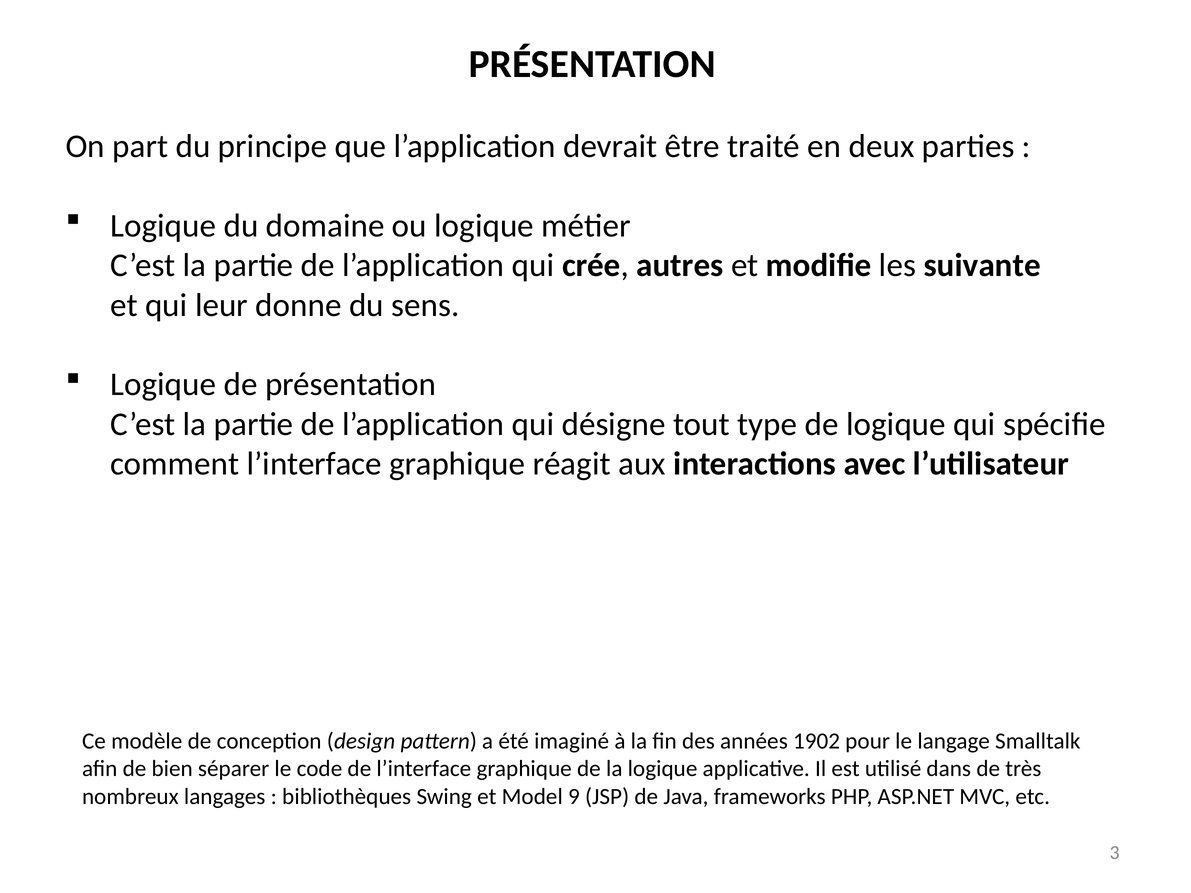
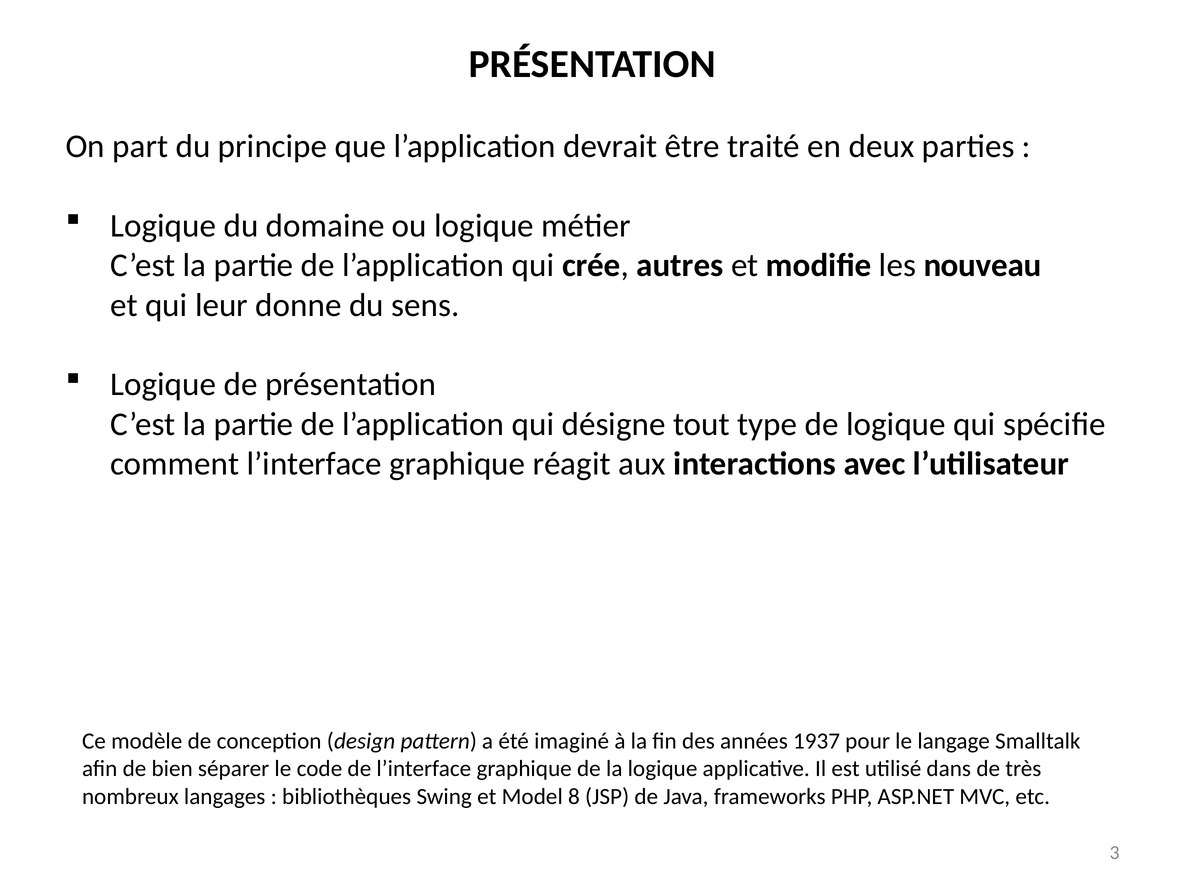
suivante: suivante -> nouveau (982, 266)
1902: 1902 -> 1937 (817, 741)
9: 9 -> 8 (574, 797)
